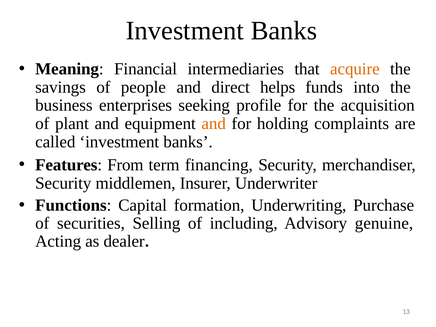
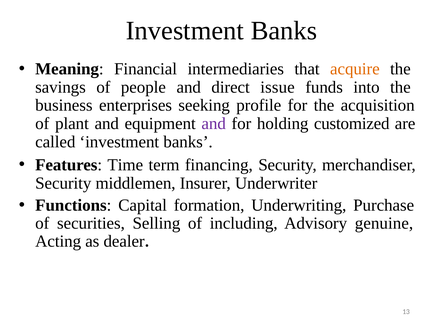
helps: helps -> issue (277, 87)
and colour: orange -> purple (214, 124)
complaints: complaints -> customized (352, 124)
From: From -> Time (125, 165)
